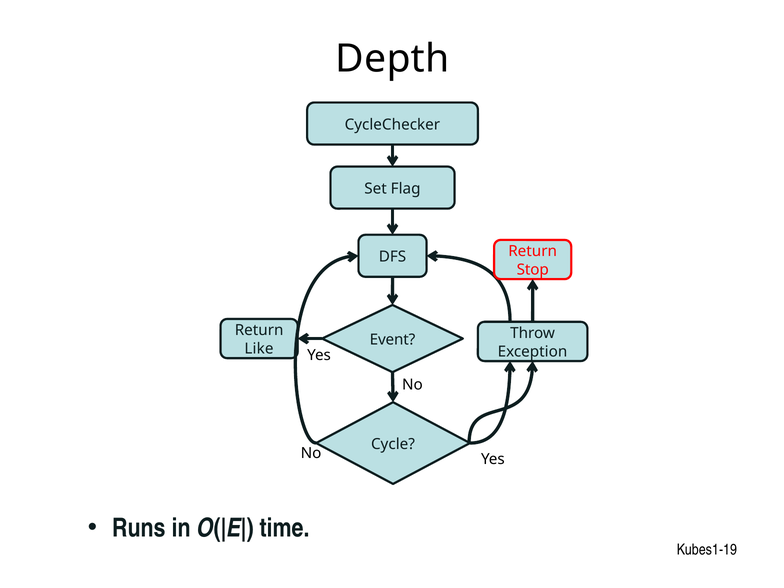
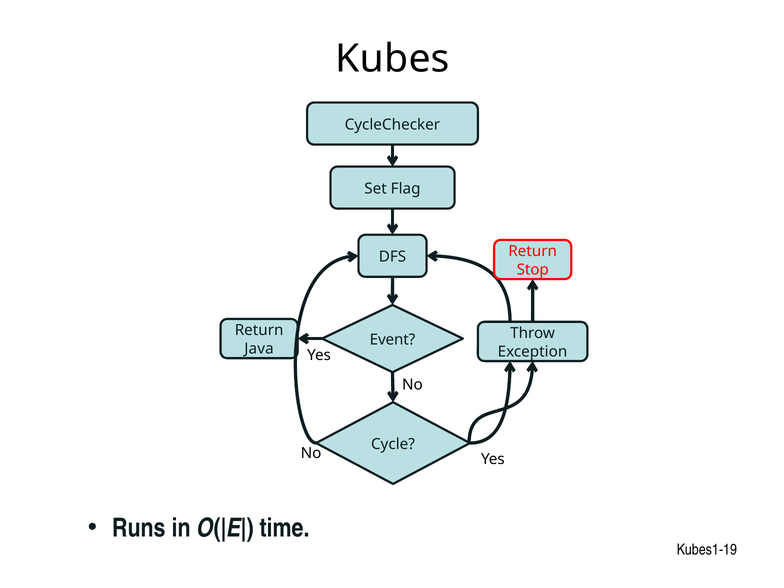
Depth: Depth -> Kubes (392, 59)
Like: Like -> Java (259, 349)
